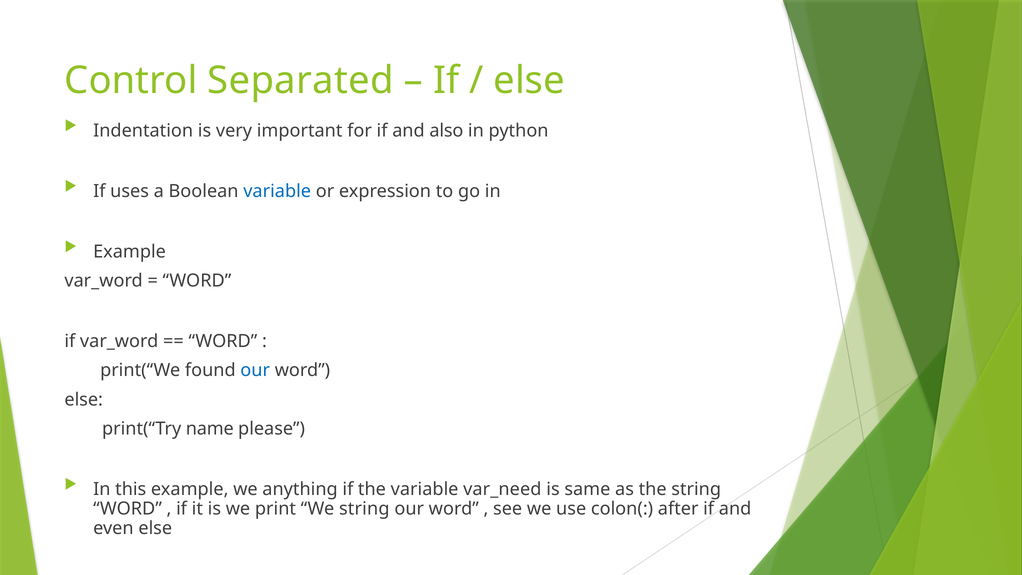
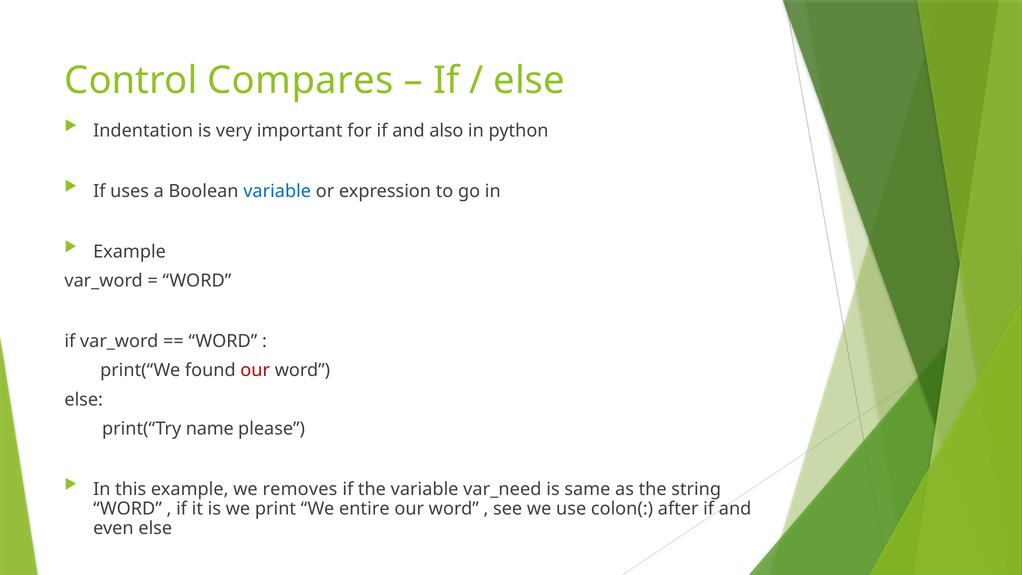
Separated: Separated -> Compares (301, 81)
our colour: blue -> red (255, 370)
anything: anything -> removes (300, 489)
We string: string -> entire (364, 509)
